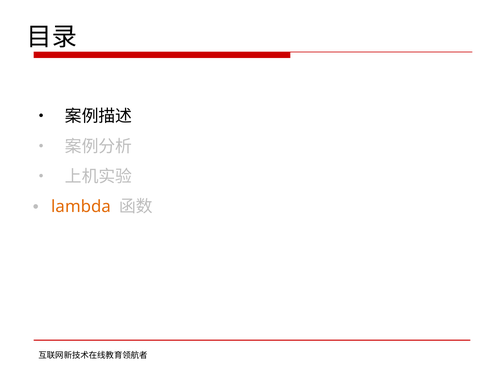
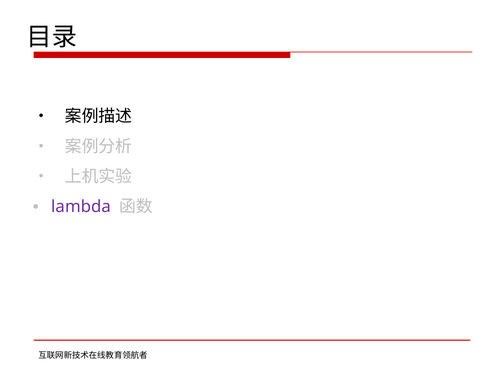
lambda colour: orange -> purple (81, 207)
